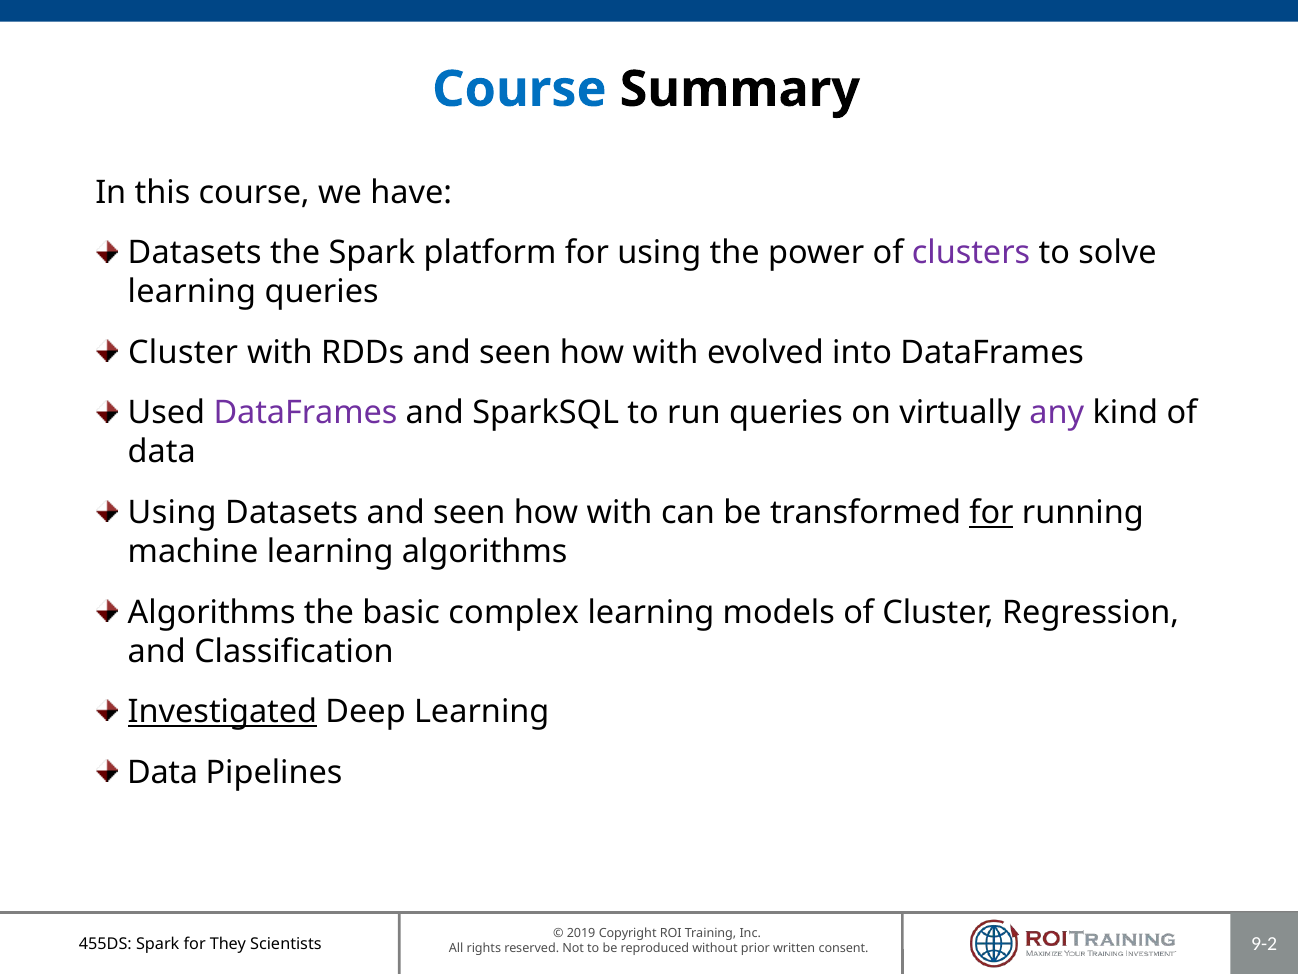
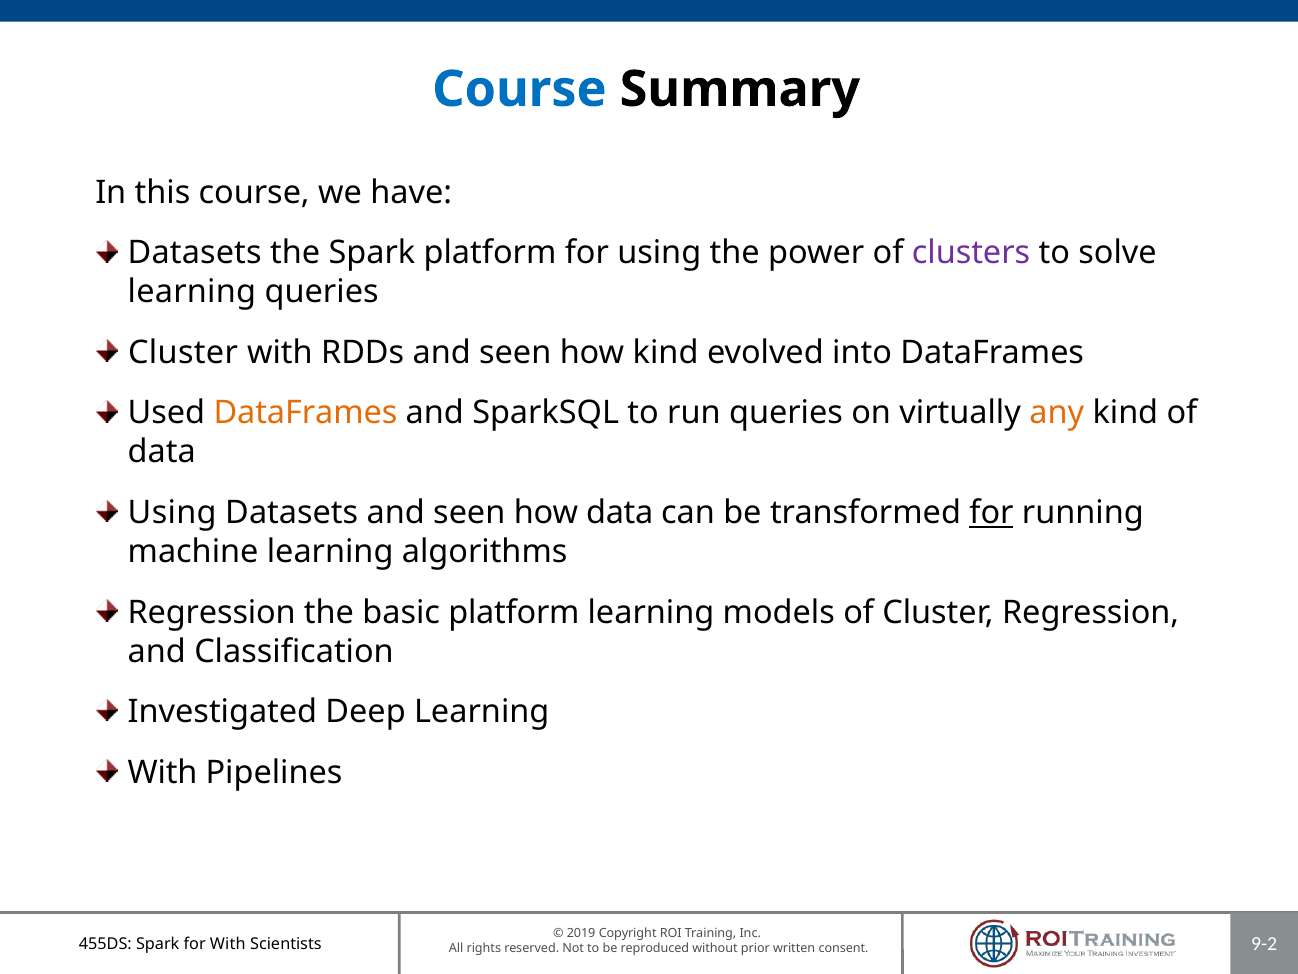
with: with -> kind (666, 352)
DataFrames colour: purple -> orange (305, 413)
any colour: purple -> orange (1057, 413)
with: with -> data (620, 513)
Algorithms: Algorithms -> Regression (212, 612)
basic complex: complex -> platform (514, 612)
Investigated underline: present -> none (222, 712)
Data: Data -> With (163, 772)
for They: They -> With (228, 944)
